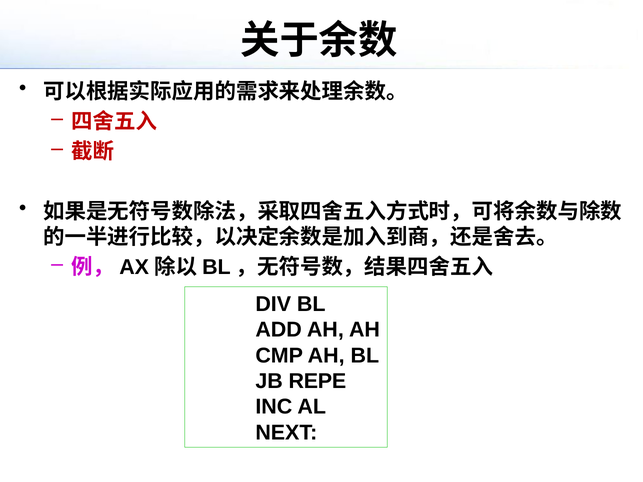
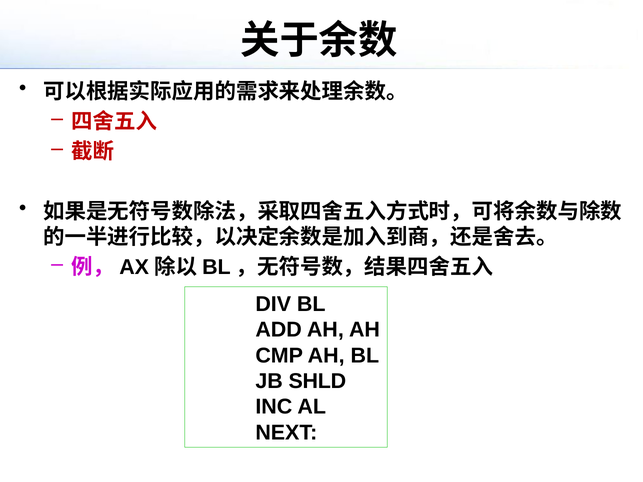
REPE: REPE -> SHLD (317, 381)
